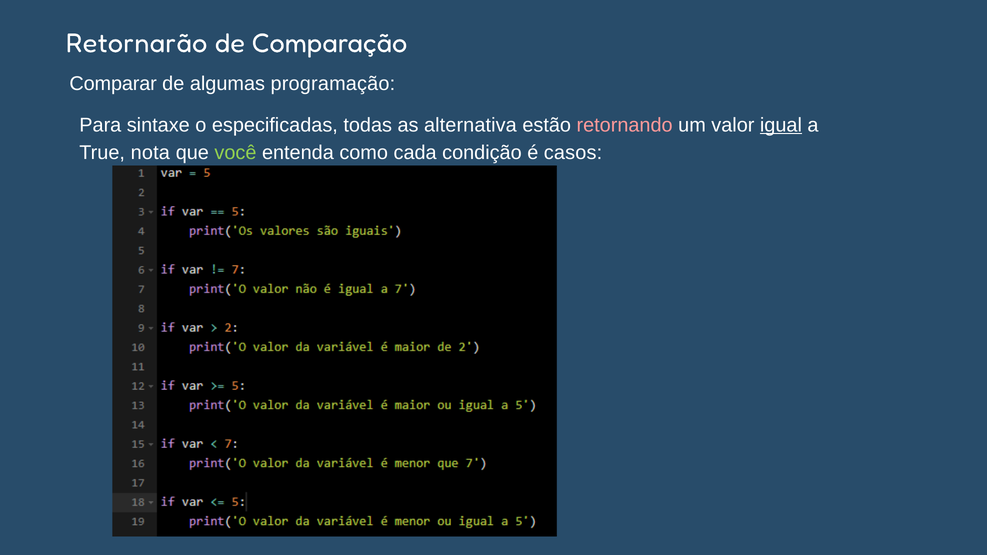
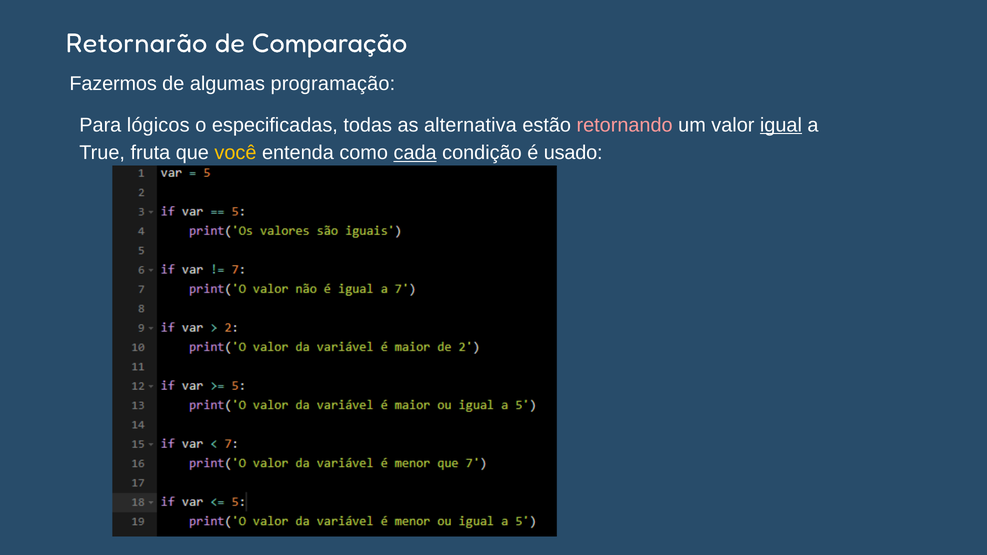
Comparar: Comparar -> Fazermos (113, 84)
sintaxe: sintaxe -> lógicos (158, 125)
nota: nota -> fruta (150, 153)
você colour: light green -> yellow (235, 153)
cada underline: none -> present (415, 153)
casos: casos -> usado (573, 153)
